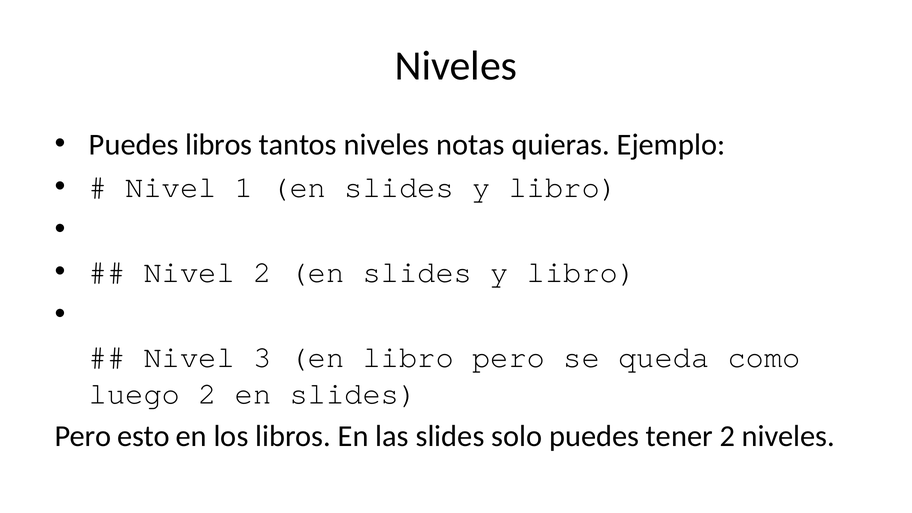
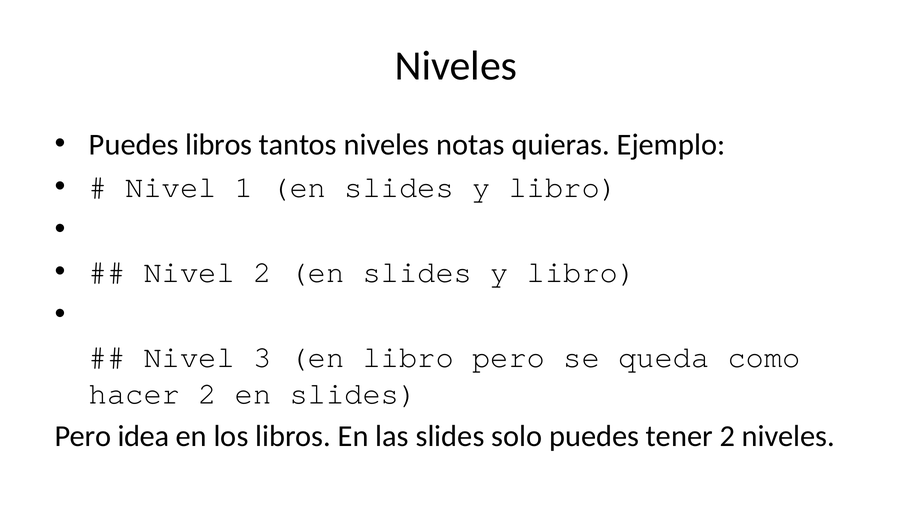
luego: luego -> hacer (135, 394)
esto: esto -> idea (143, 436)
